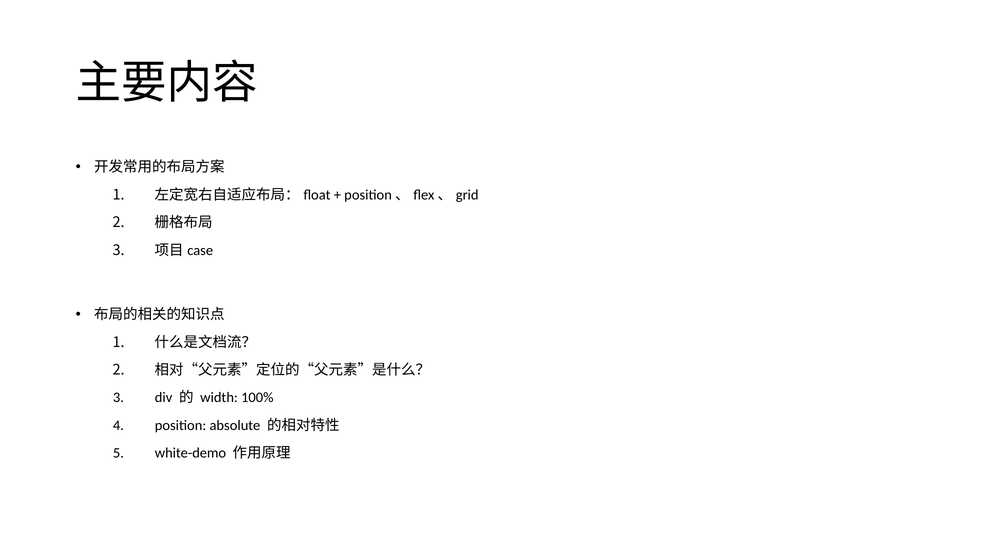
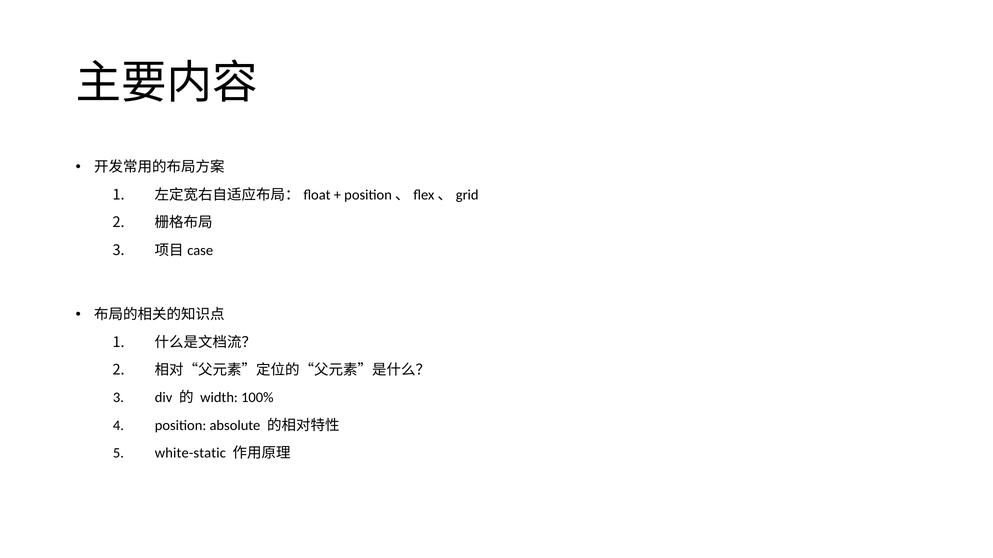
white-demo: white-demo -> white-static (190, 454)
